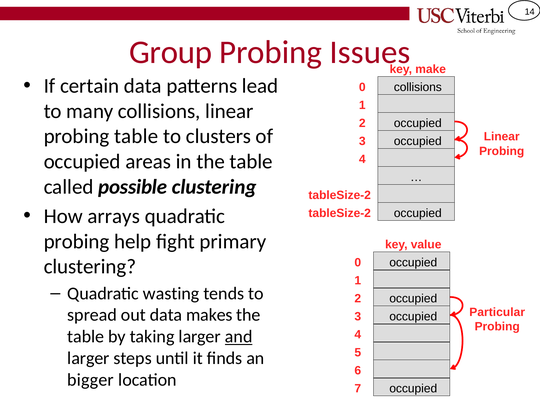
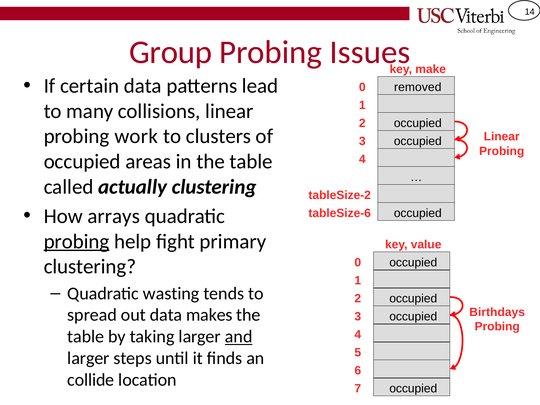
collisions: collisions -> removed (418, 87)
probing table: table -> work (136, 136)
possible: possible -> actually (133, 187)
tableSize-2: tableSize-2 -> tableSize-6 (340, 213)
probing underline: none -> present (77, 241)
Particular: Particular -> Birthdays (497, 312)
bigger: bigger -> collide (91, 380)
